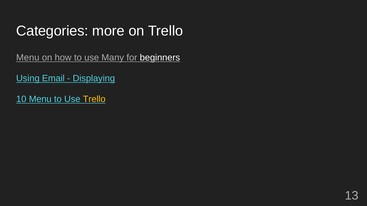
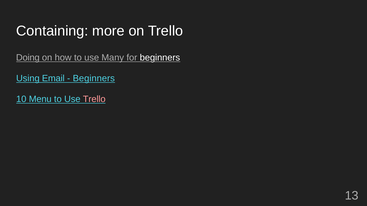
Categories: Categories -> Containing (52, 31)
Menu: Menu -> Doing (28, 58)
Displaying: Displaying -> Beginners (94, 79)
Trello colour: yellow -> pink (94, 99)
